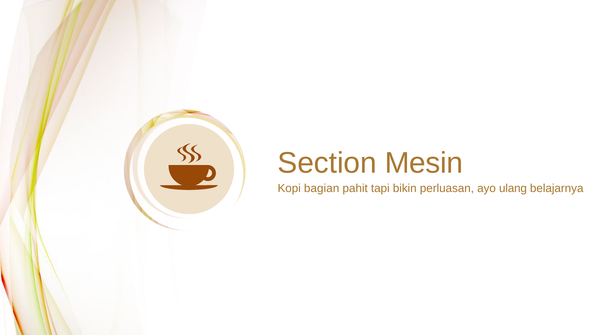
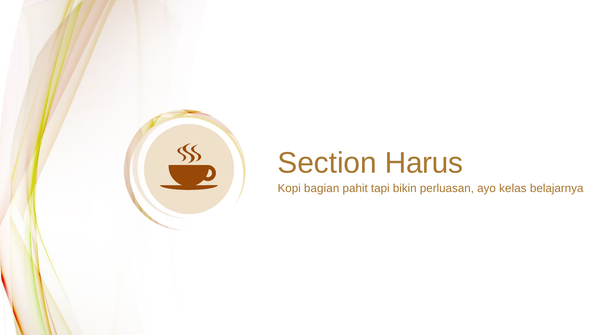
Mesin: Mesin -> Harus (424, 163)
ulang: ulang -> kelas (513, 188)
